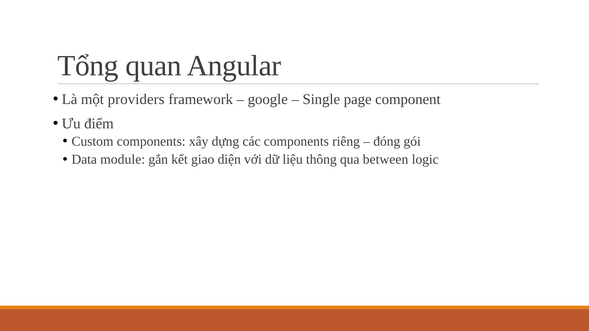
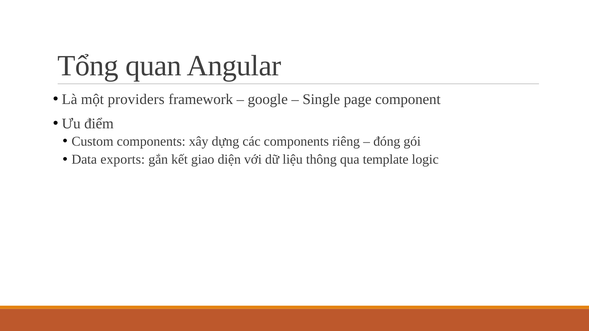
module: module -> exports (123, 160)
between: between -> template (386, 160)
